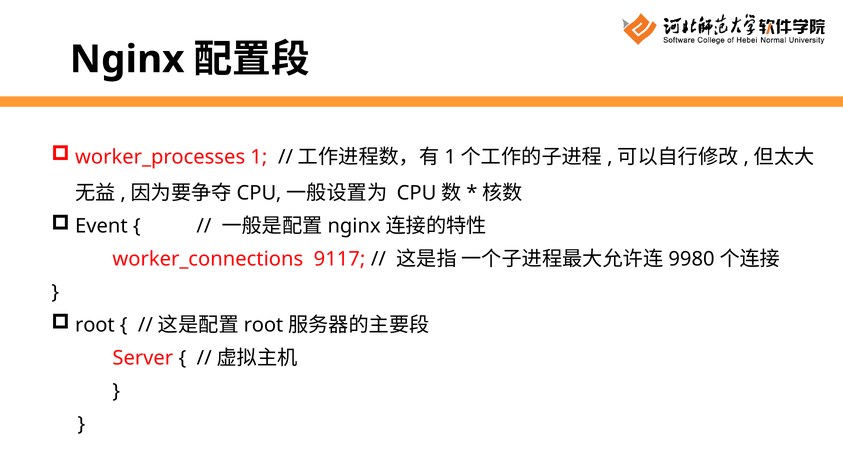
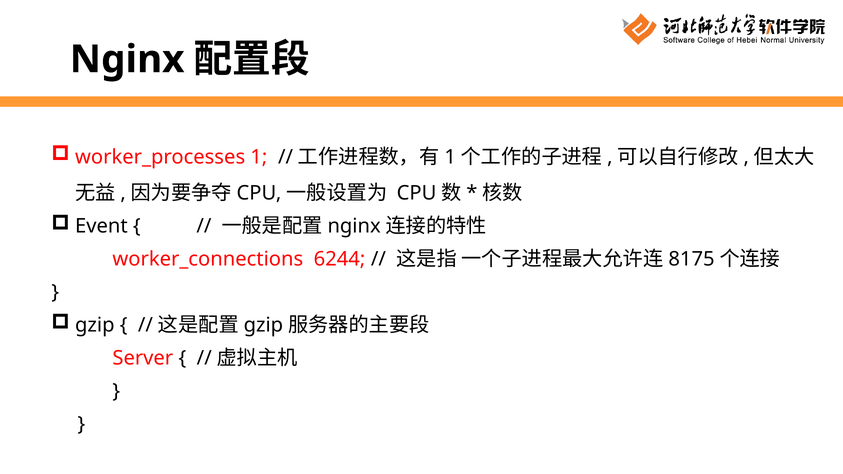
9117: 9117 -> 6244 (340, 259)
9980: 9980 -> 8175 (692, 259)
root: root -> gzip (95, 325)
root: root -> gzip (263, 325)
